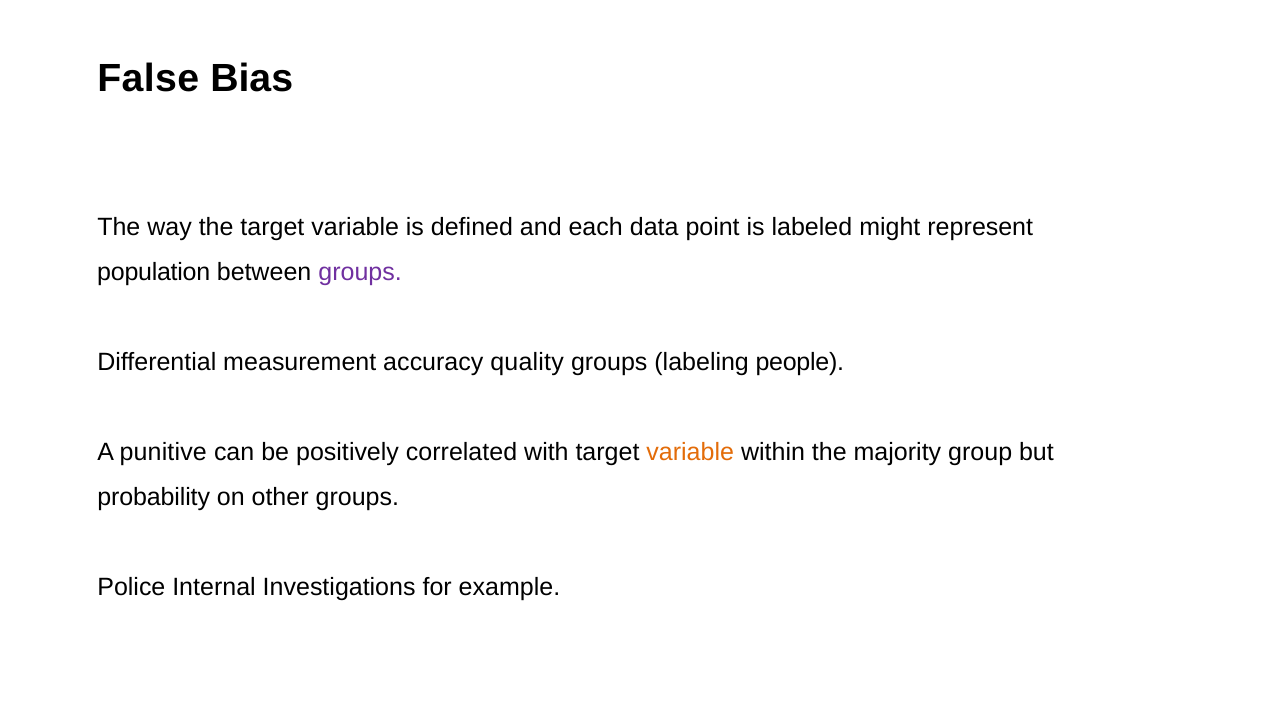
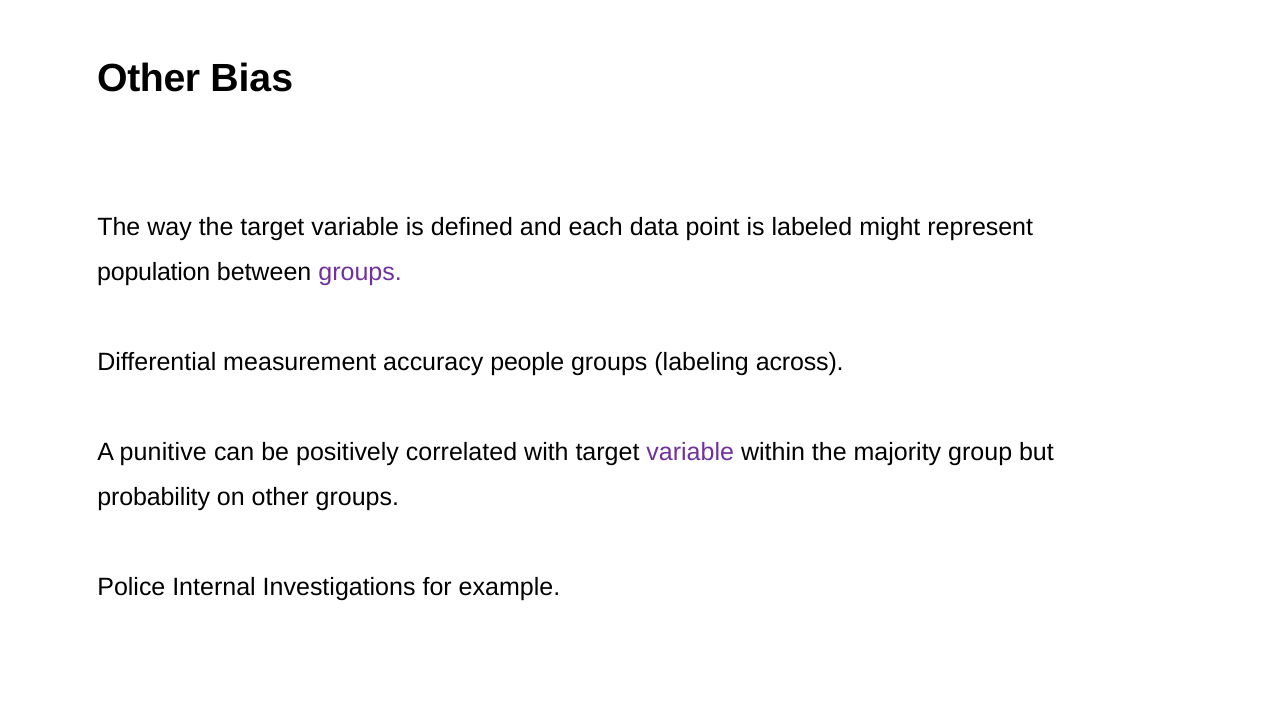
False: False -> Other (149, 78)
quality: quality -> people (527, 362)
people: people -> across (800, 362)
variable colour: orange -> purple (690, 452)
